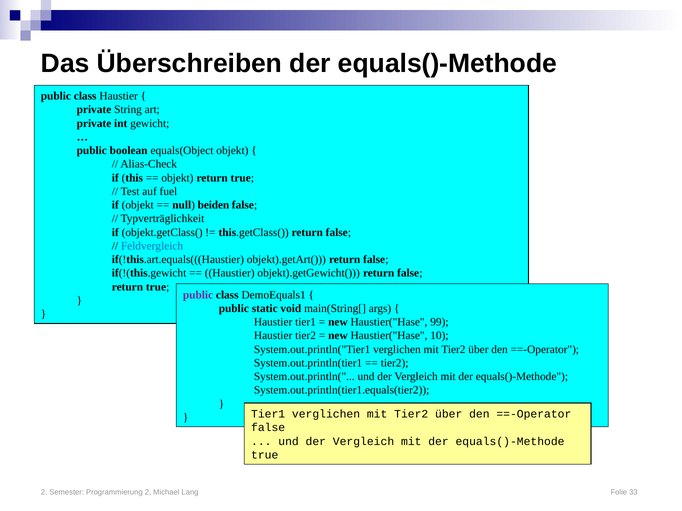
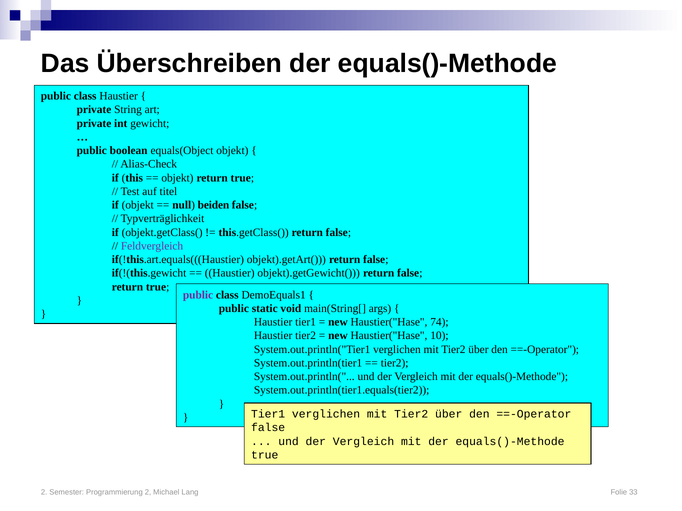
fuel: fuel -> titel (168, 192)
Feldvergleich colour: blue -> purple (152, 246)
99: 99 -> 74 (439, 322)
